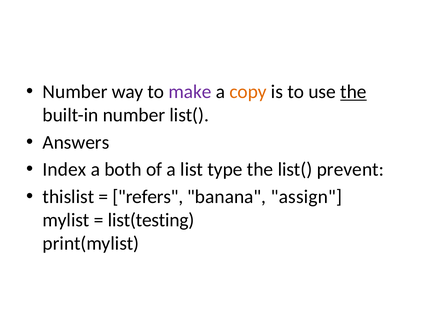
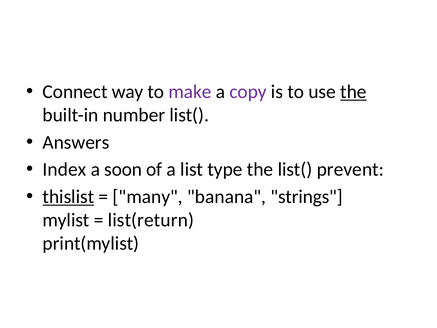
Number: Number -> Connect (75, 92)
copy colour: orange -> purple (248, 92)
both: both -> soon (123, 169)
thislist underline: none -> present (68, 197)
refers: refers -> many (148, 197)
assign: assign -> strings (307, 197)
list(testing: list(testing -> list(return (151, 220)
